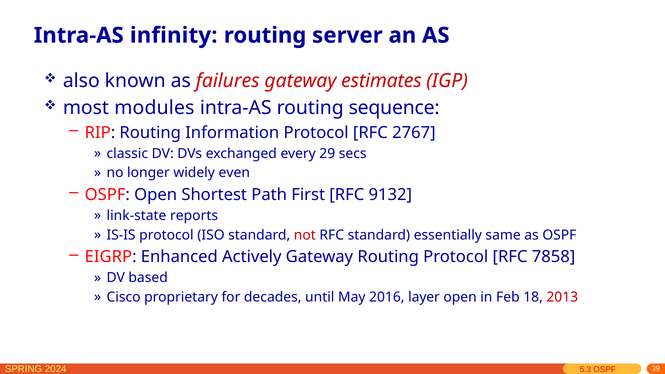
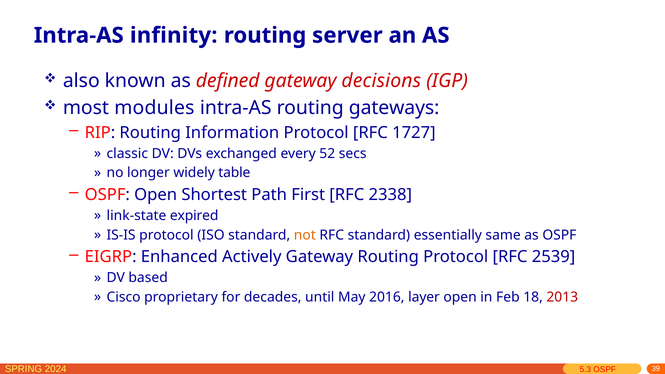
failures: failures -> defined (228, 81)
estimates: estimates -> decisions (381, 81)
sequence: sequence -> gateways (394, 108)
2767: 2767 -> 1727 (414, 133)
29: 29 -> 52 (327, 153)
even: even -> table (234, 173)
9132: 9132 -> 2338 (390, 195)
reports: reports -> expired (194, 216)
not colour: red -> orange (305, 235)
7858: 7858 -> 2539 (554, 257)
